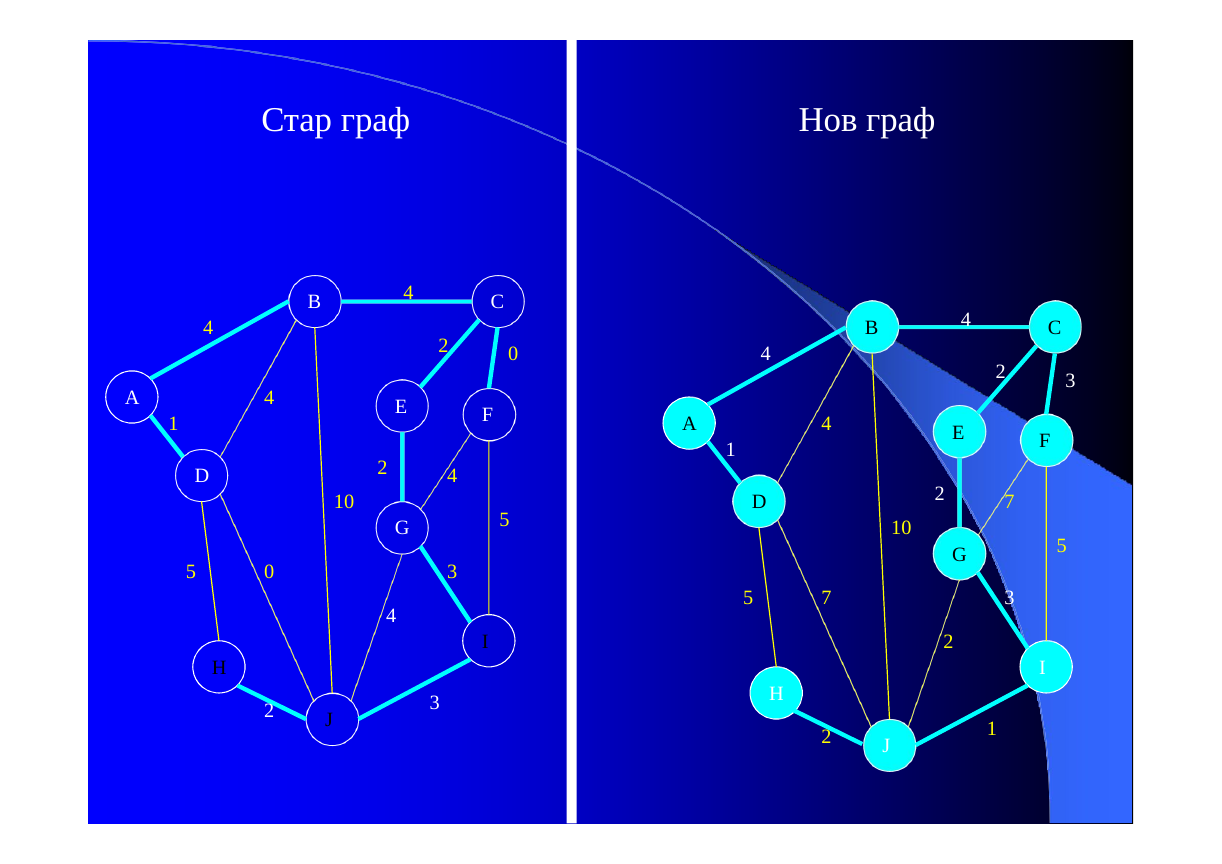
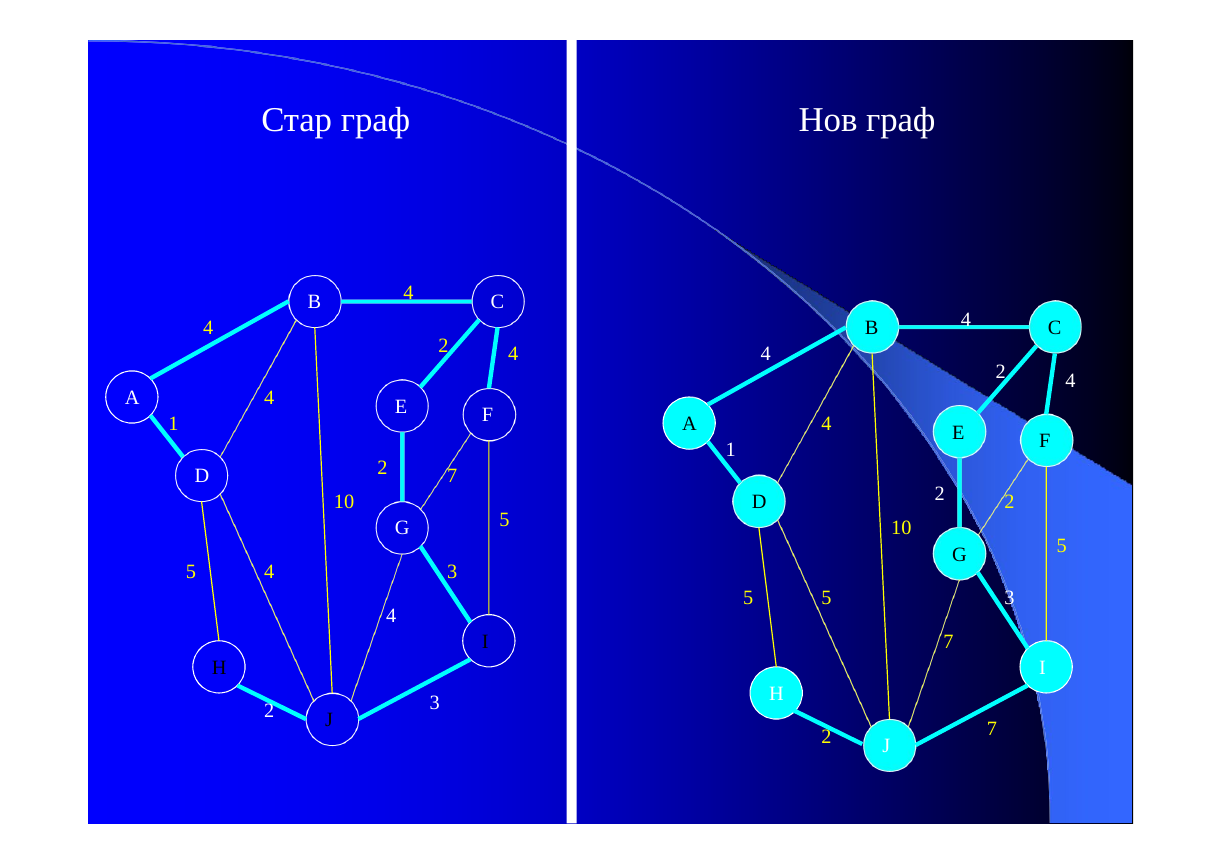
0: 0 -> 4 (513, 354)
3: 3 -> 4 (1070, 380)
2 4: 4 -> 7 (452, 476)
7: 7 -> 2 (1009, 502)
0: 0 -> 4 (269, 572)
7: 7 -> 5 (827, 598)
I 2: 2 -> 7 (948, 642)
J 1: 1 -> 7 (992, 729)
